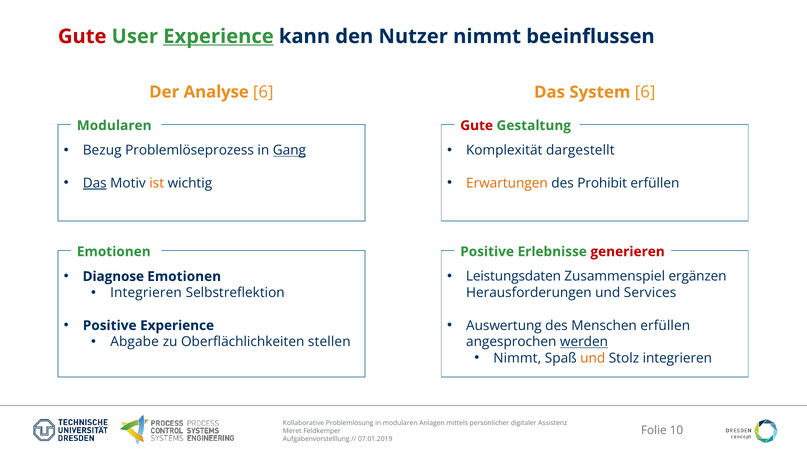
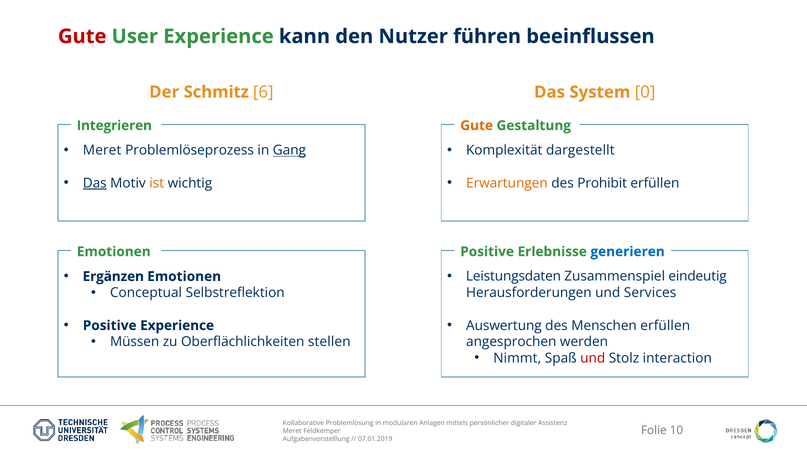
Experience underline: present -> none (218, 36)
Nutzer nimmt: nimmt -> führen (487, 36)
Analyse: Analyse -> Schmitz (216, 92)
System 6: 6 -> 0 (645, 92)
Modularen: Modularen -> Integrieren (114, 126)
Gute colour: red -> orange (477, 126)
Bezug: Bezug -> Meret (102, 150)
generieren colour: red -> blue (628, 252)
Diagnose: Diagnose -> Ergänzen (113, 276)
ergänzen: ergänzen -> eindeutig (698, 276)
Integrieren: Integrieren -> Conceptual (146, 293)
Abgabe: Abgabe -> Müssen (135, 342)
werden underline: present -> none (584, 342)
und colour: orange -> red (593, 358)
Stolz integrieren: integrieren -> interaction (677, 358)
